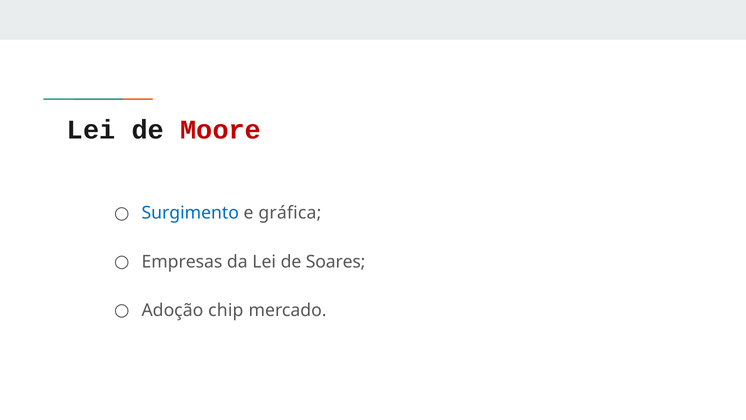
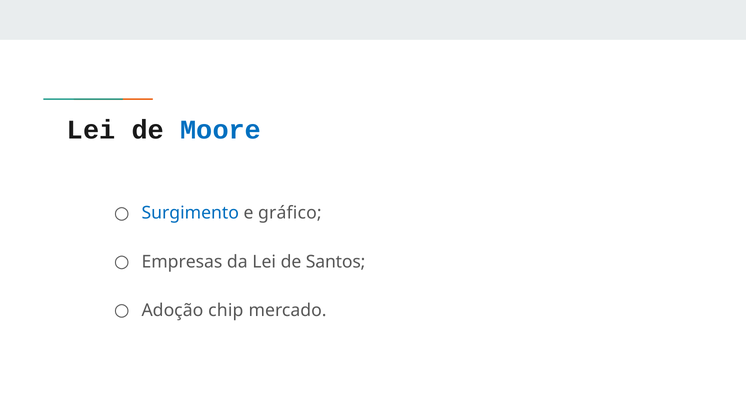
Moore colour: red -> blue (221, 130)
gráfica: gráfica -> gráfico (290, 213)
Soares: Soares -> Santos (336, 261)
